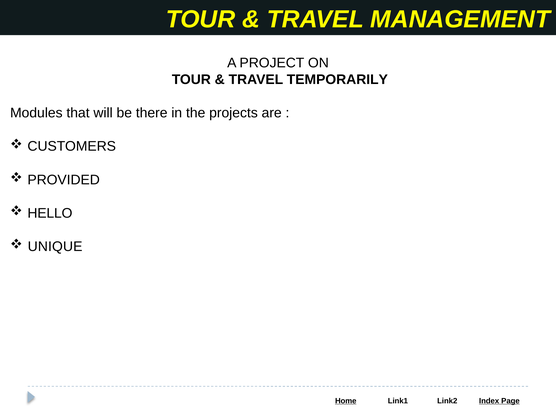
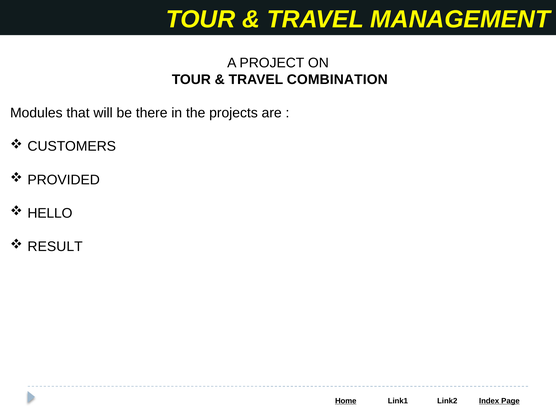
TEMPORARILY: TEMPORARILY -> COMBINATION (337, 80)
UNIQUE: UNIQUE -> RESULT (55, 246)
